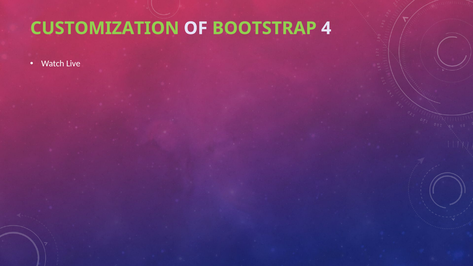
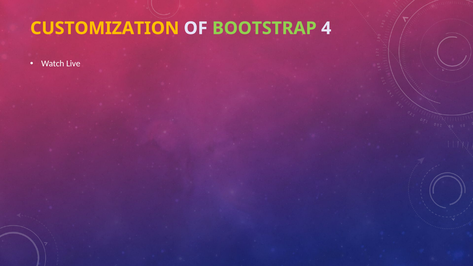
CUSTOMIZATION colour: light green -> yellow (105, 28)
